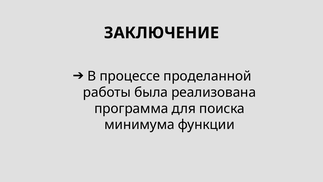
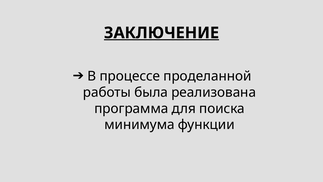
ЗАКЛЮЧЕНИЕ underline: none -> present (161, 33)
